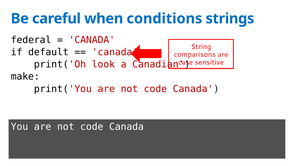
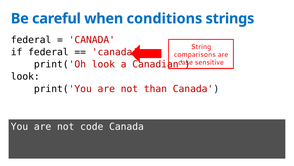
if default: default -> federal (48, 52)
make: make -> look (25, 76)
print('You are not code: code -> than (155, 88)
